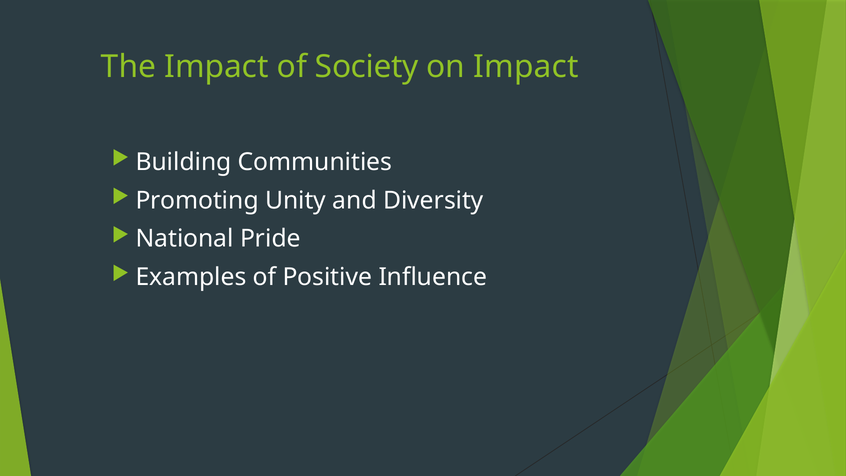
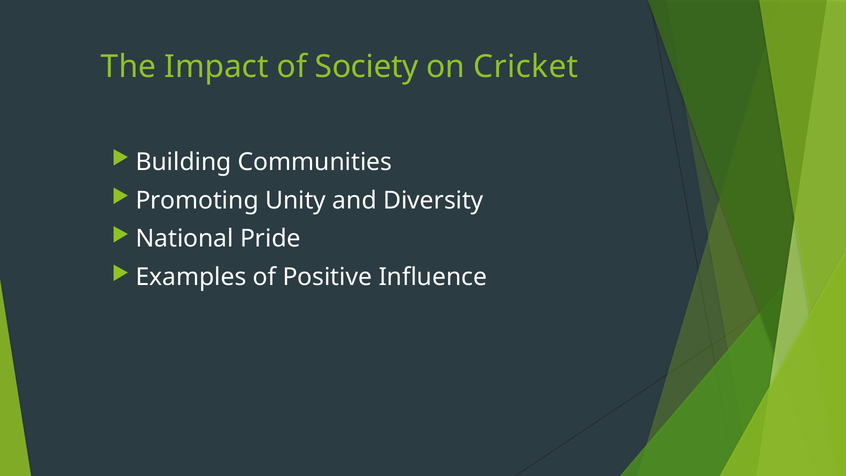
on Impact: Impact -> Cricket (526, 67)
